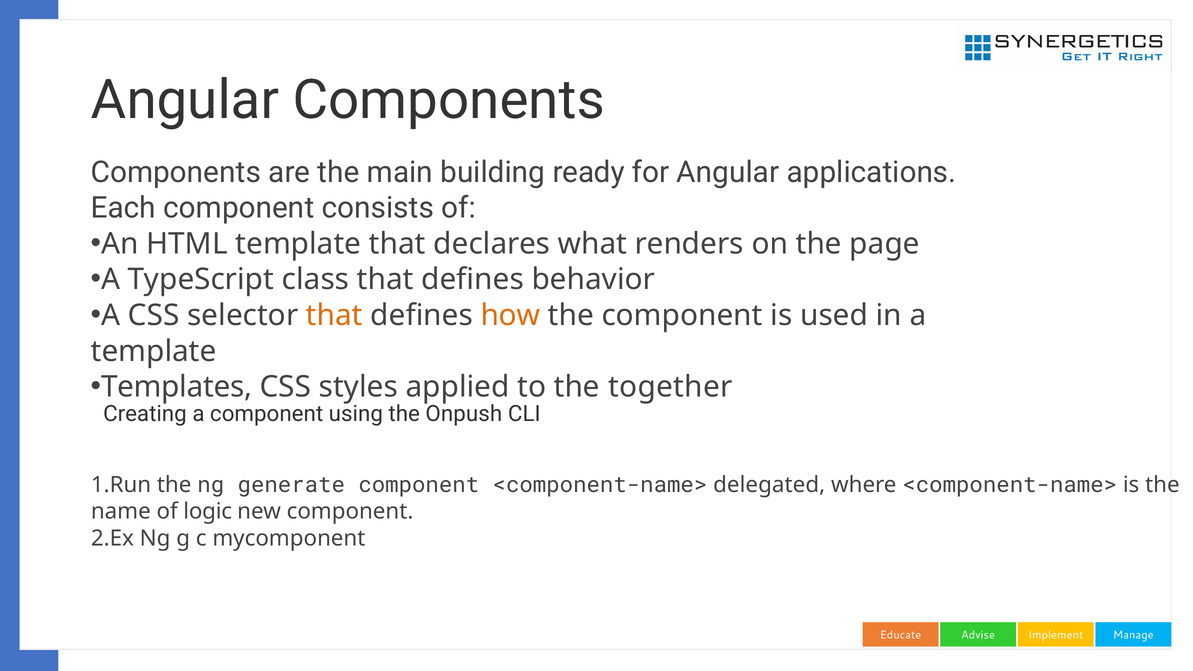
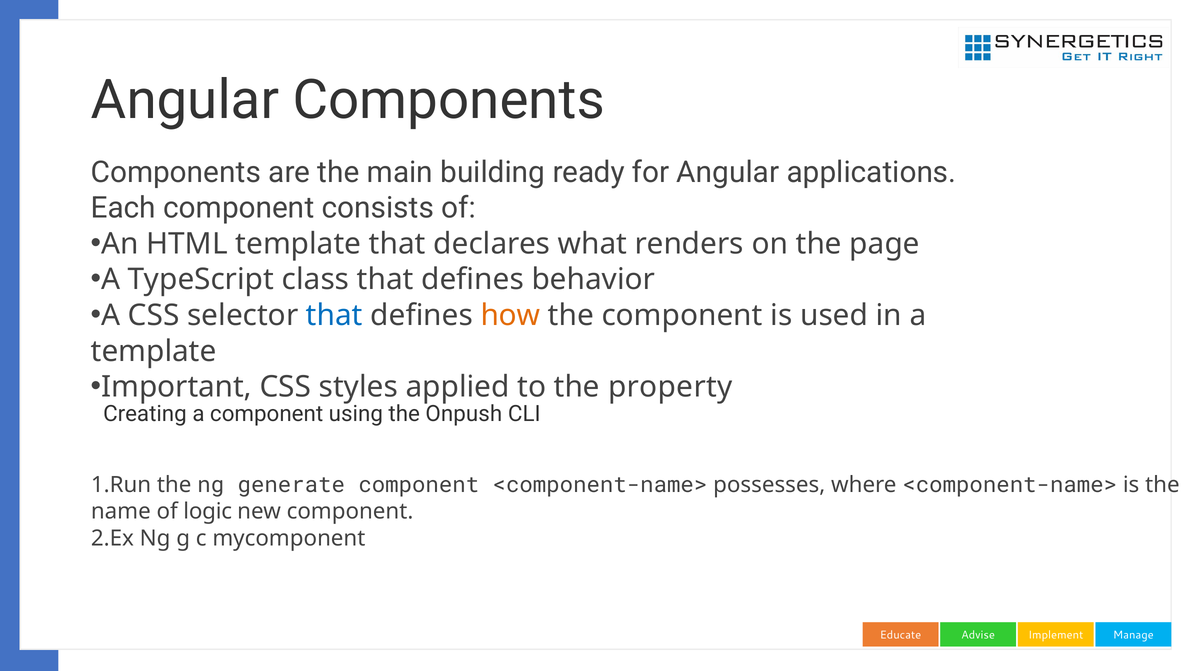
that colour: orange -> blue (334, 315)
Templates: Templates -> Important (177, 387)
together: together -> property (670, 387)
delegated: delegated -> possesses (769, 485)
